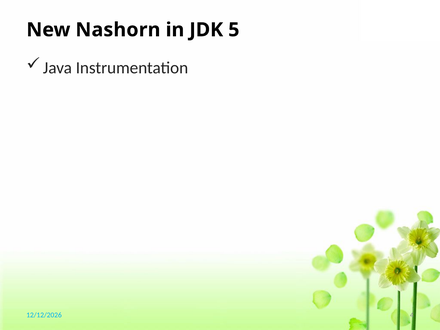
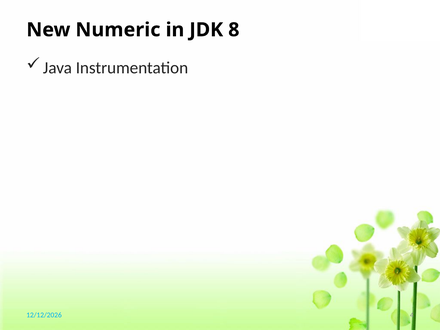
Nashorn: Nashorn -> Numeric (118, 30)
5: 5 -> 8 (234, 30)
